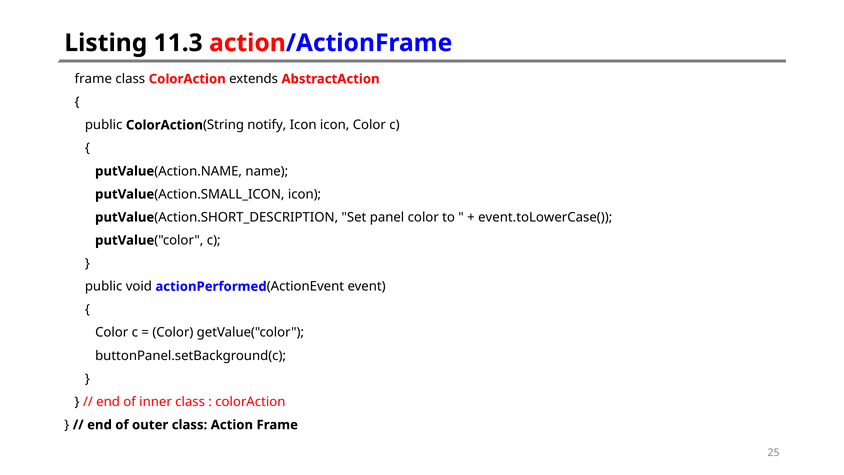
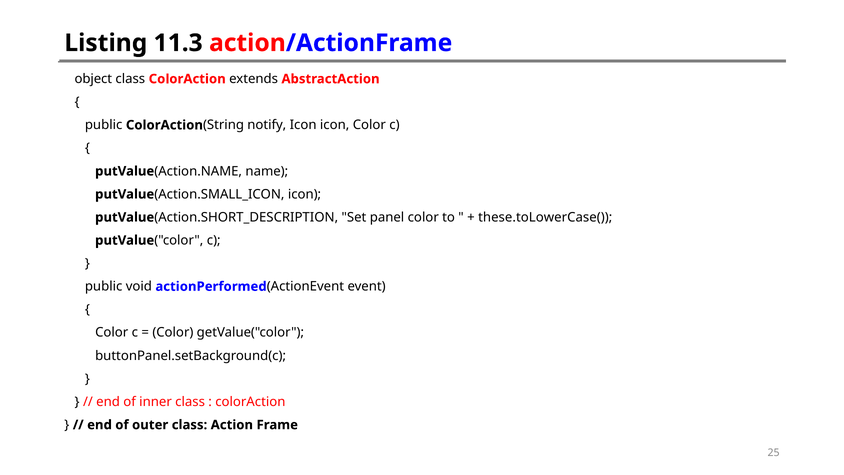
frame: frame -> object (93, 79)
event.toLowerCase(: event.toLowerCase( -> these.toLowerCase( (545, 217)
